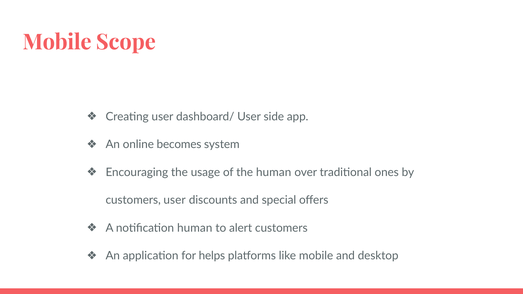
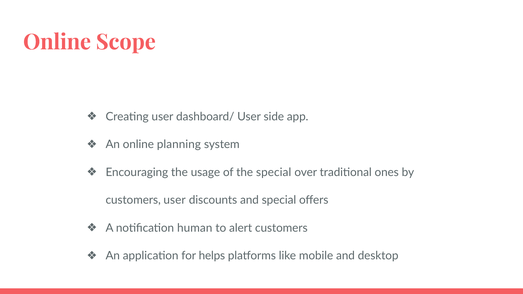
Mobile: Mobile -> Online (57, 42)
becomes: becomes -> planning (179, 144)
the human: human -> special (274, 172)
